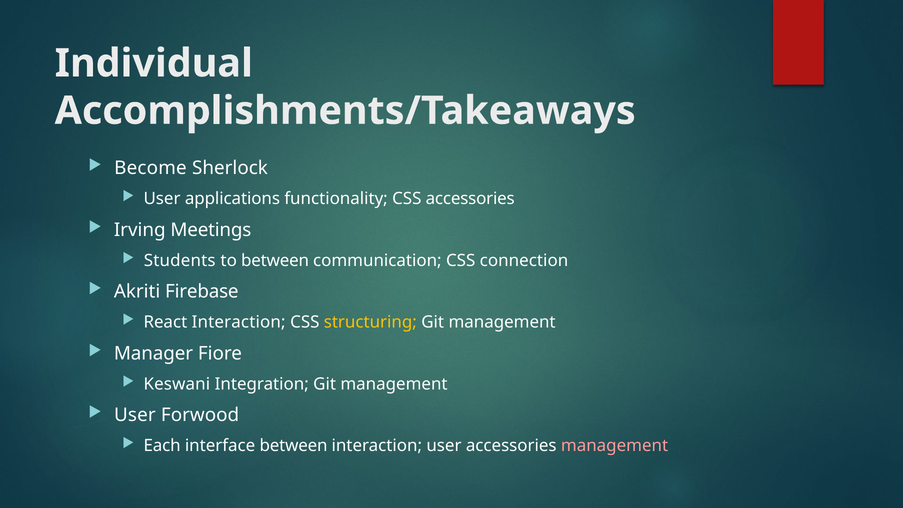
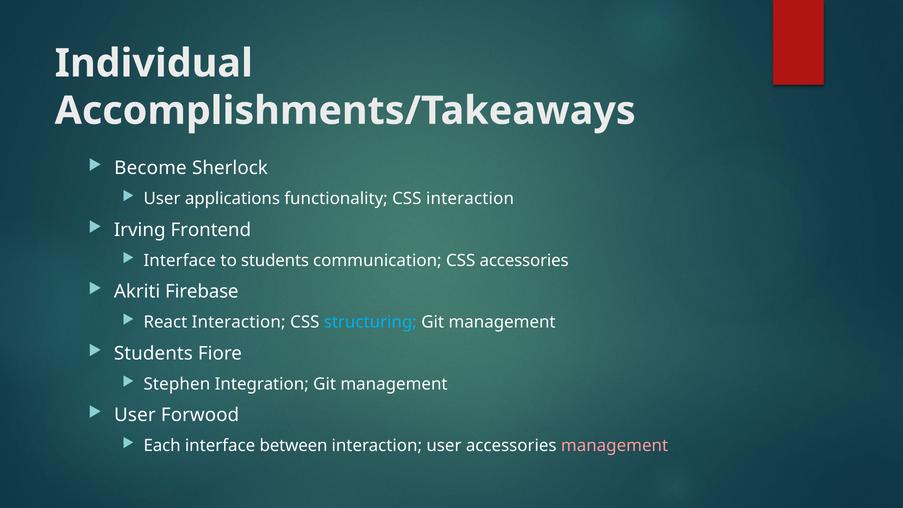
CSS accessories: accessories -> interaction (470, 199)
Meetings: Meetings -> Frontend (211, 230)
Students: Students -> Interface (180, 261)
to between: between -> students (275, 261)
CSS connection: connection -> accessories (524, 261)
structuring colour: yellow -> light blue (370, 322)
Manager: Manager -> Students (153, 353)
Keswani: Keswani -> Stephen (177, 384)
